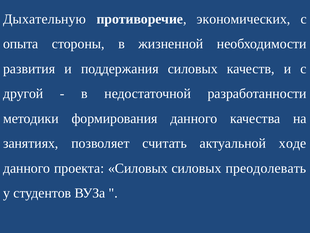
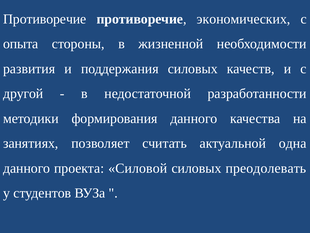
Дыхательную: Дыхательную -> Противоречие (45, 19)
ходе: ходе -> одна (293, 143)
проекта Силовых: Силовых -> Силовой (138, 168)
